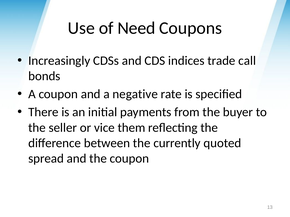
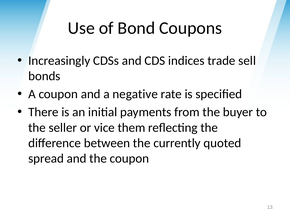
Need: Need -> Bond (136, 28)
call: call -> sell (247, 61)
